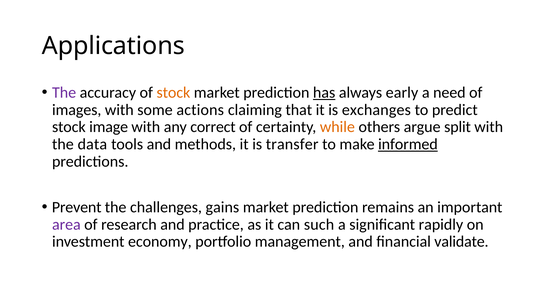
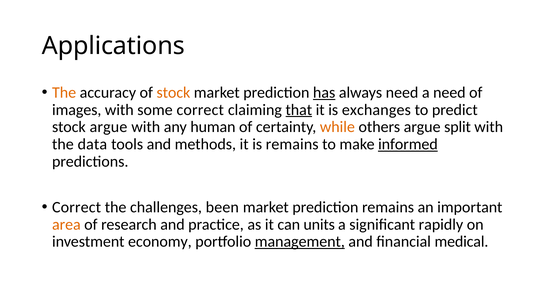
The colour: purple -> orange (64, 93)
always early: early -> need (402, 93)
some actions: actions -> correct (200, 110)
that underline: none -> present (299, 110)
stock image: image -> argue (108, 127)
correct: correct -> human (213, 127)
is transfer: transfer -> remains (292, 144)
Prevent: Prevent -> Correct (77, 207)
gains: gains -> been (222, 207)
area colour: purple -> orange (66, 225)
such: such -> units (319, 225)
management underline: none -> present (300, 242)
validate: validate -> medical (461, 242)
